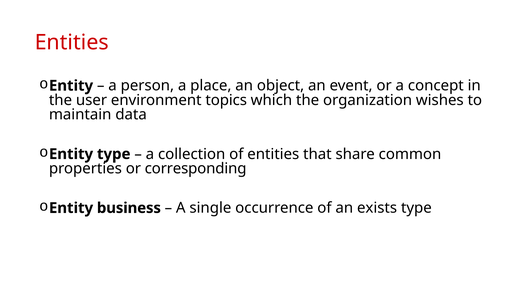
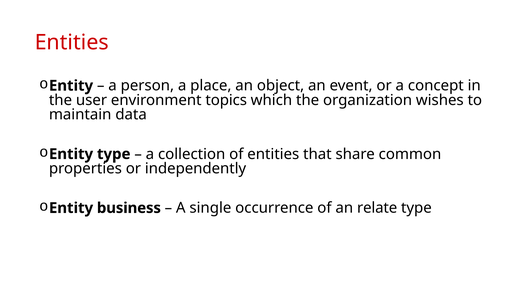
corresponding: corresponding -> independently (196, 168)
exists: exists -> relate (377, 208)
